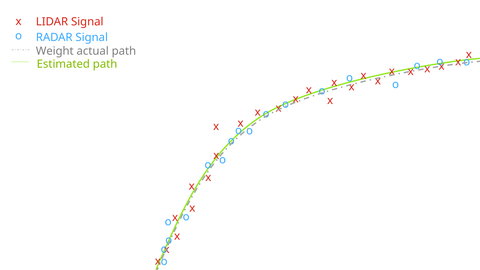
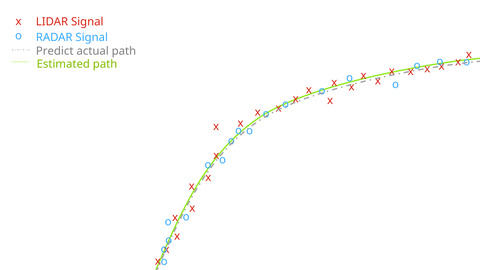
Weight: Weight -> Predict (55, 51)
